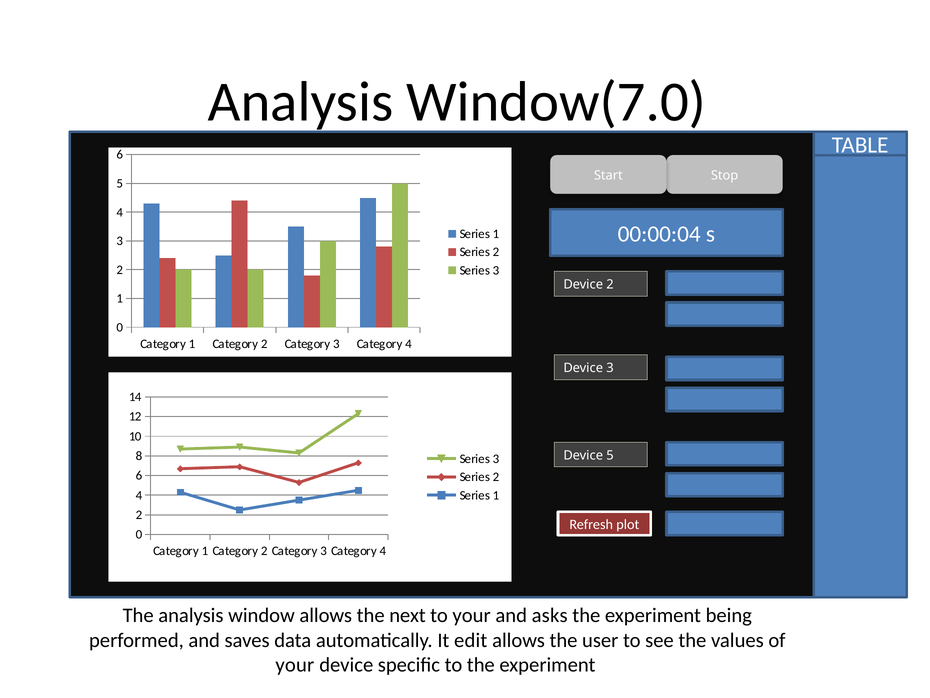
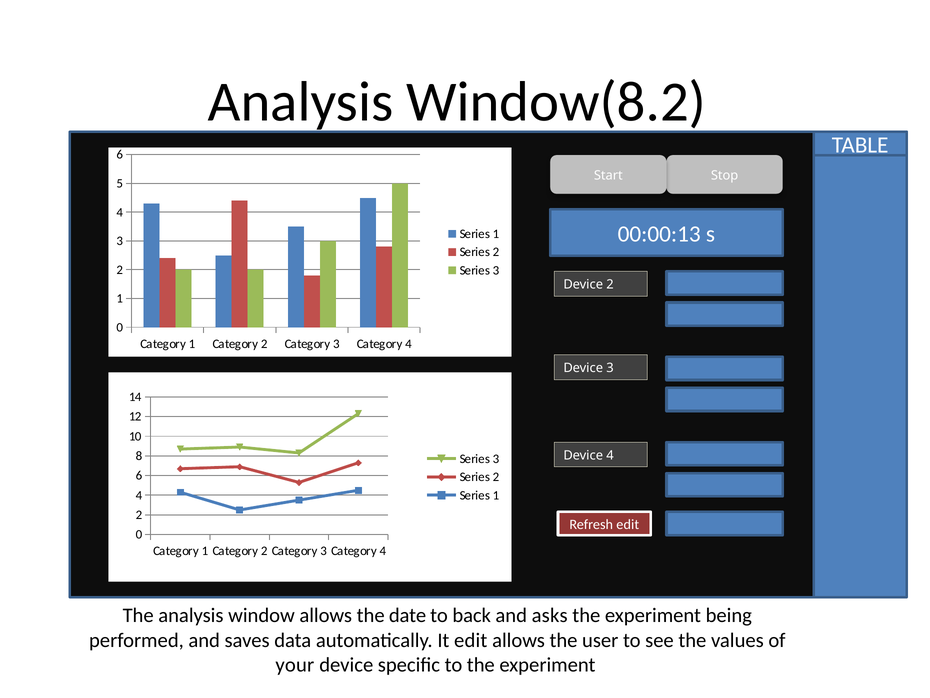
Window(7.0: Window(7.0 -> Window(8.2 (556, 102)
00:00:04: 00:00:04 -> 00:00:13 (659, 234)
Device 5: 5 -> 4 (610, 455)
Refresh plot: plot -> edit (628, 524)
next: next -> date (408, 615)
to your: your -> back (472, 615)
